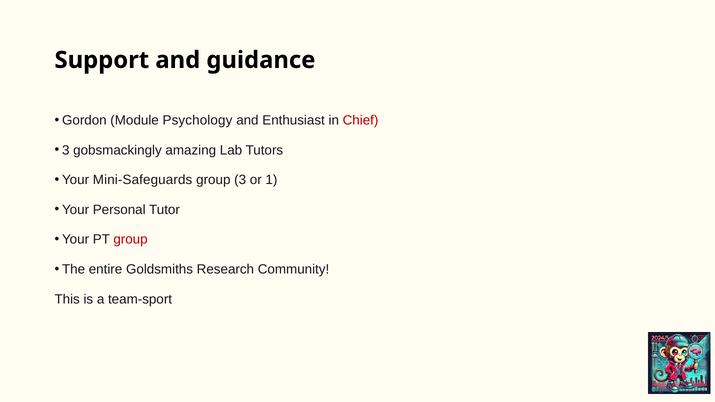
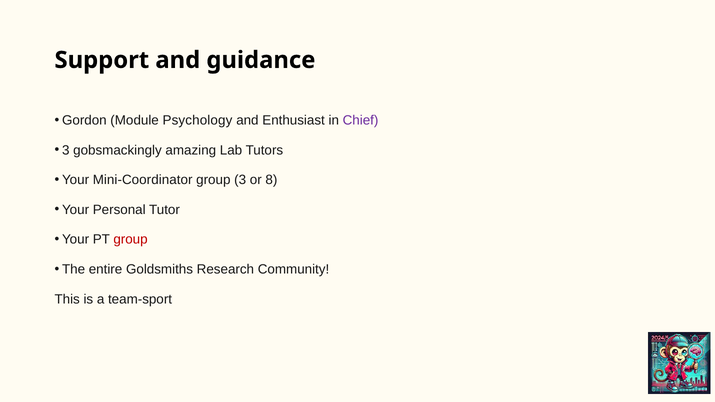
Chief colour: red -> purple (361, 121)
Mini-Safeguards: Mini-Safeguards -> Mini-Coordinator (143, 180)
1: 1 -> 8 (271, 180)
